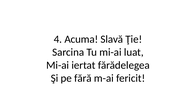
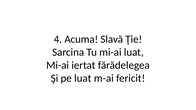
pe fără: fără -> luat (83, 78)
